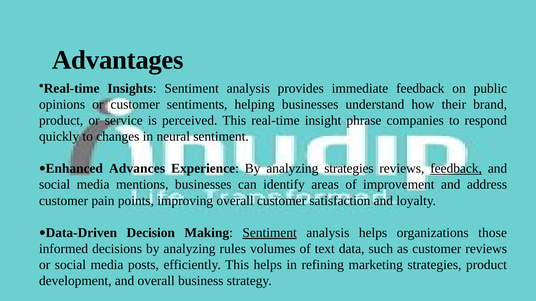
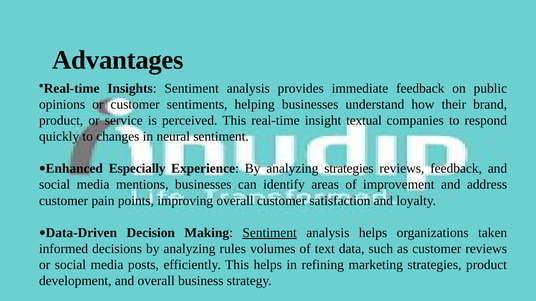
phrase: phrase -> textual (364, 121)
Advances: Advances -> Especially (137, 169)
feedback underline: present -> none (456, 169)
those: those -> taken (493, 233)
